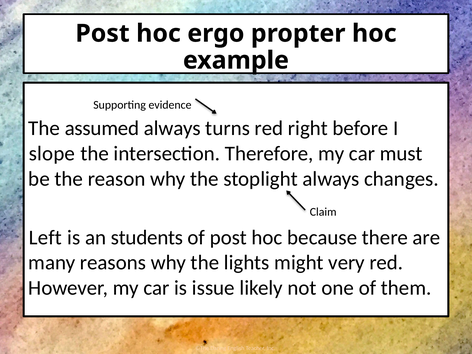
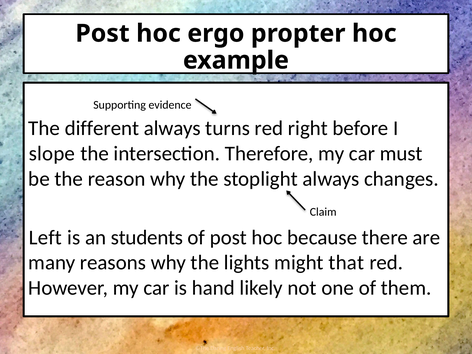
assumed: assumed -> different (102, 128)
very: very -> that (346, 263)
issue: issue -> hand (213, 288)
